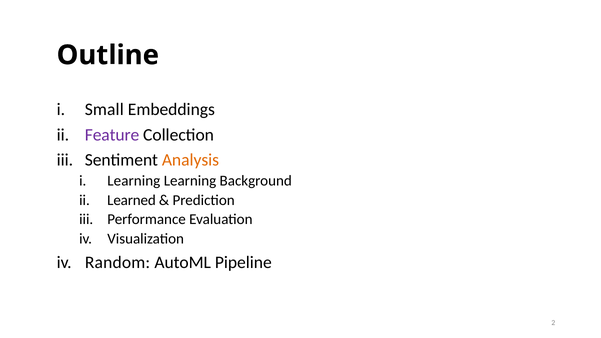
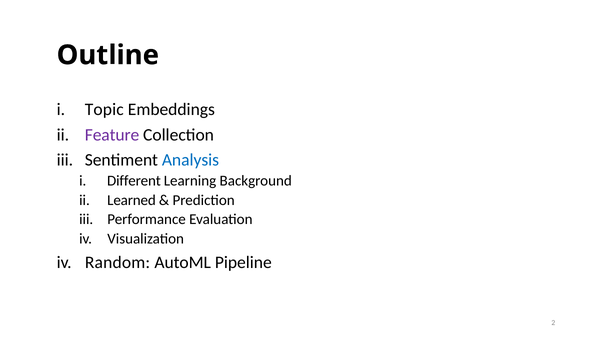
Small: Small -> Topic (104, 110)
Analysis colour: orange -> blue (190, 160)
Learning: Learning -> Different (134, 181)
